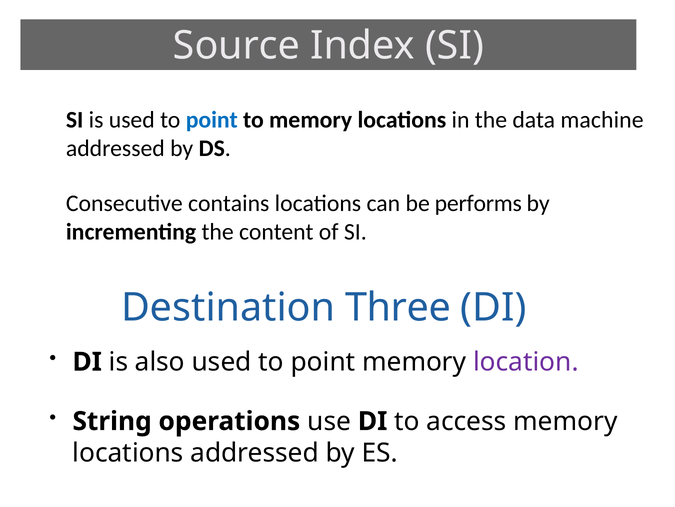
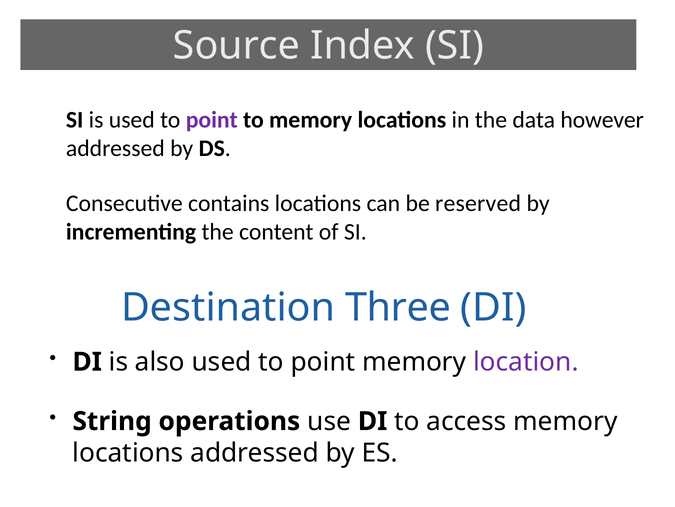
point colour: blue -> purple (212, 120)
machine: machine -> however (602, 120)
performs: performs -> reserved (478, 203)
